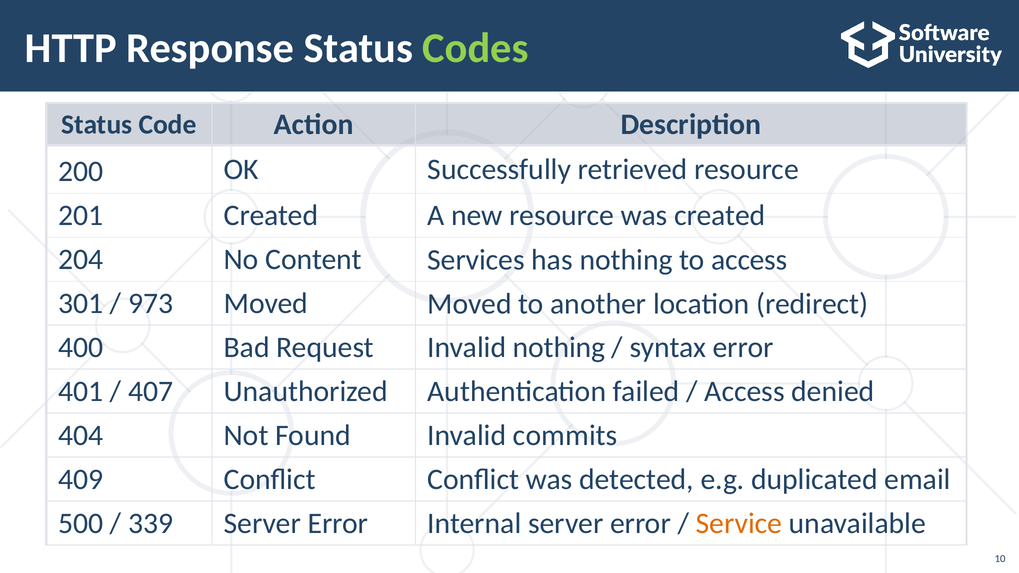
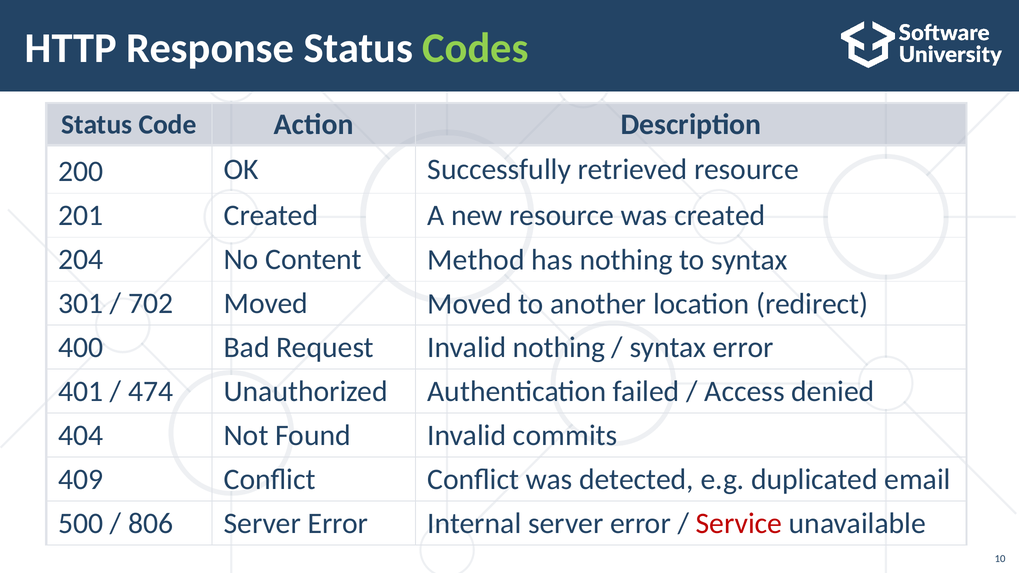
Services: Services -> Method (476, 260)
to access: access -> syntax (749, 260)
973: 973 -> 702 (151, 304)
407: 407 -> 474 (151, 392)
339: 339 -> 806 (151, 524)
Service colour: orange -> red (739, 524)
